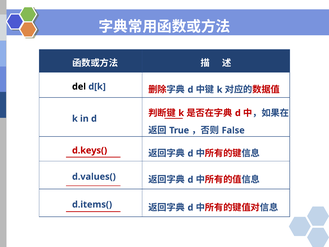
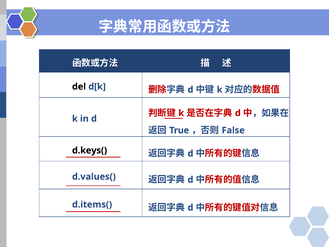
d.keys( colour: red -> black (90, 150)
